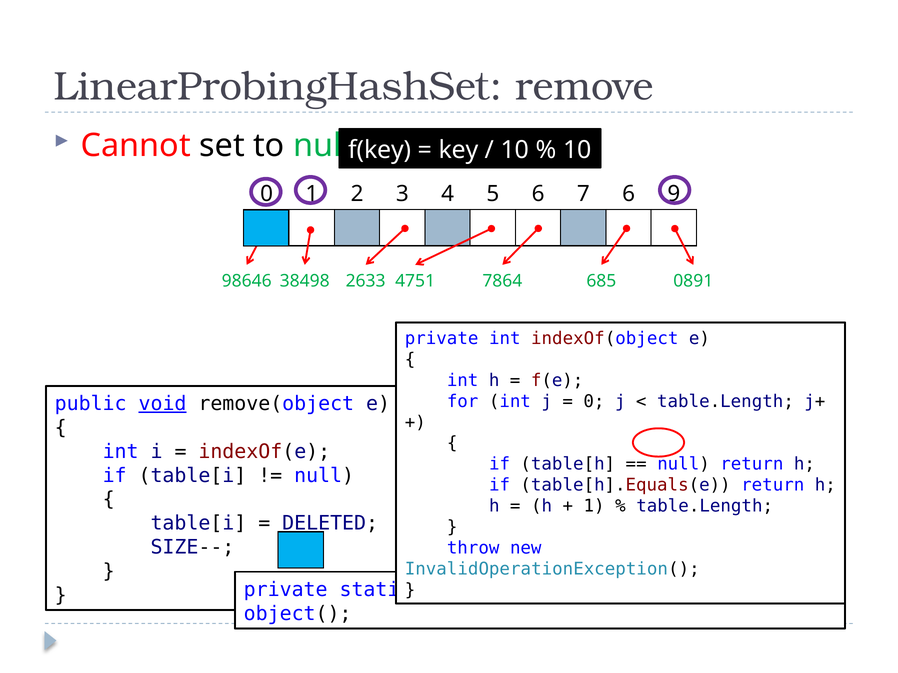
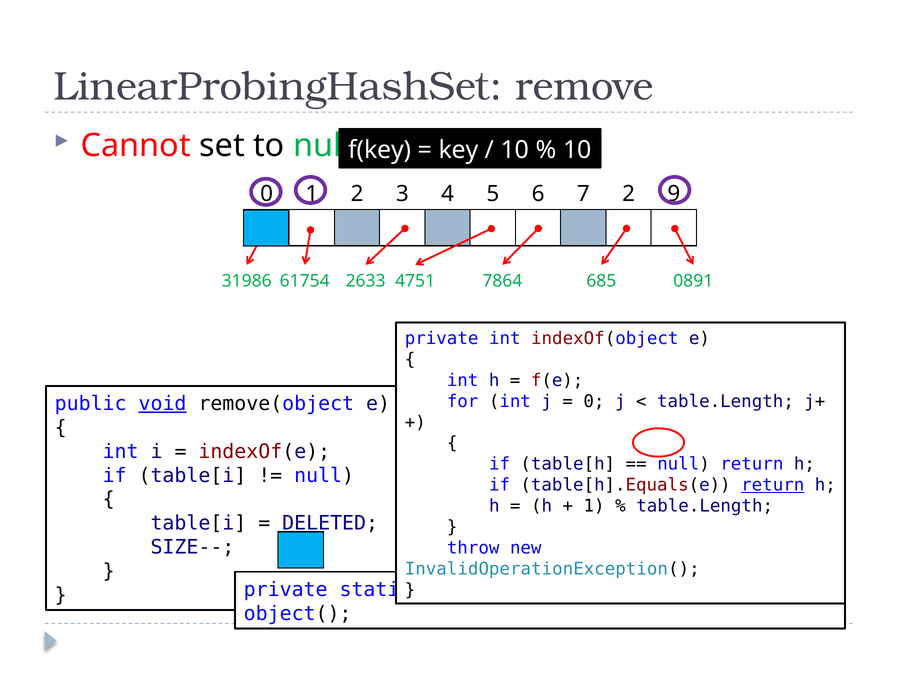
7 6: 6 -> 2 (629, 194)
98646: 98646 -> 31986 (247, 281)
38498: 38498 -> 61754 (305, 281)
return underline: none -> present (773, 485)
